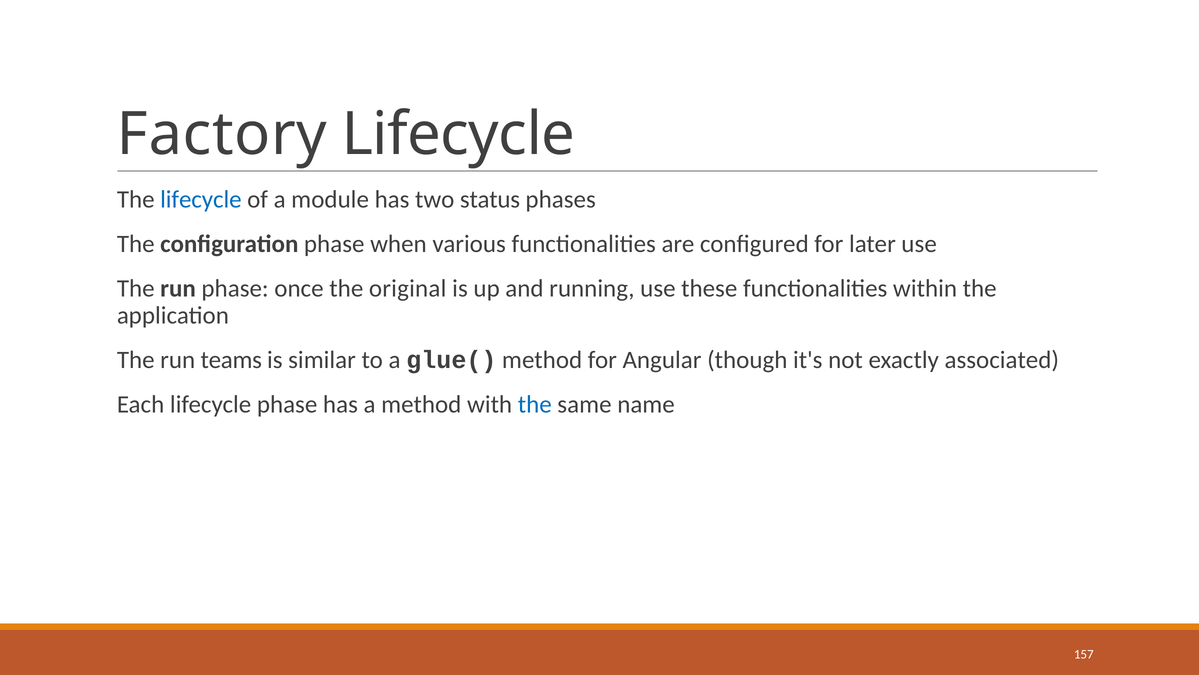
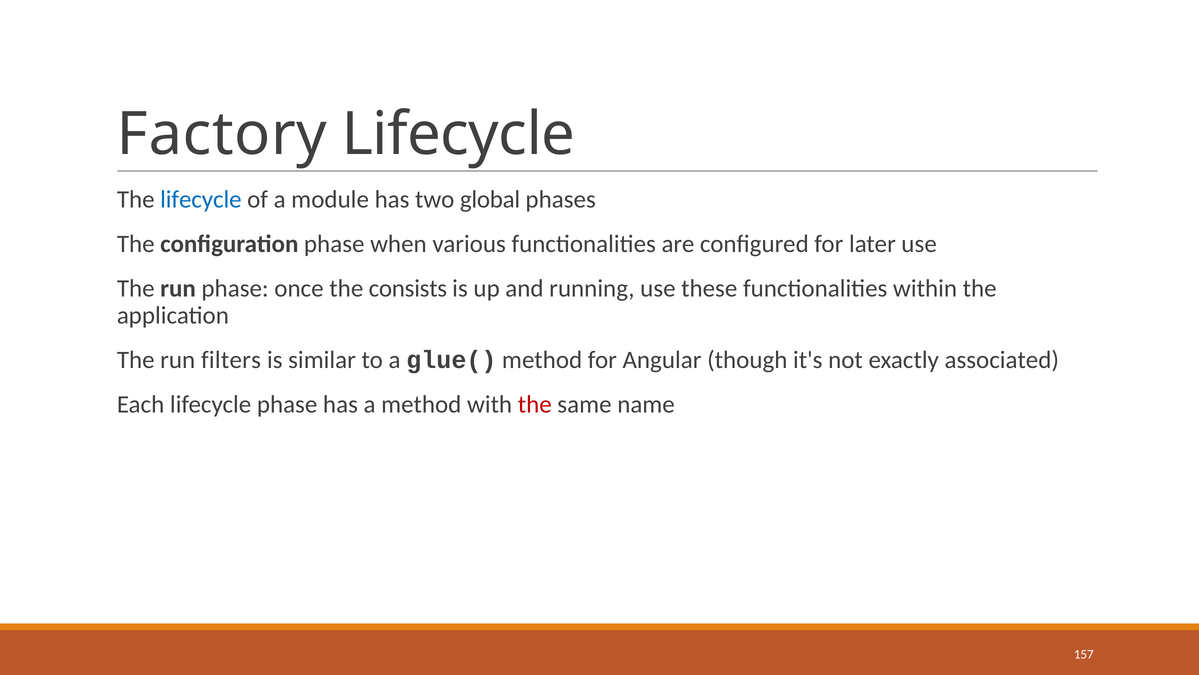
status: status -> global (490, 199)
original: original -> consists (408, 288)
teams: teams -> filters (231, 360)
the colour: blue -> red (535, 404)
